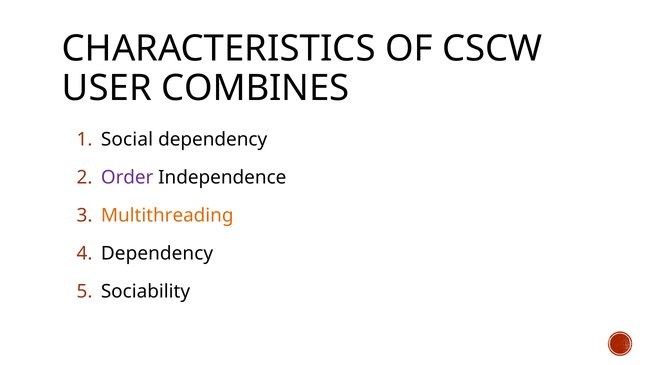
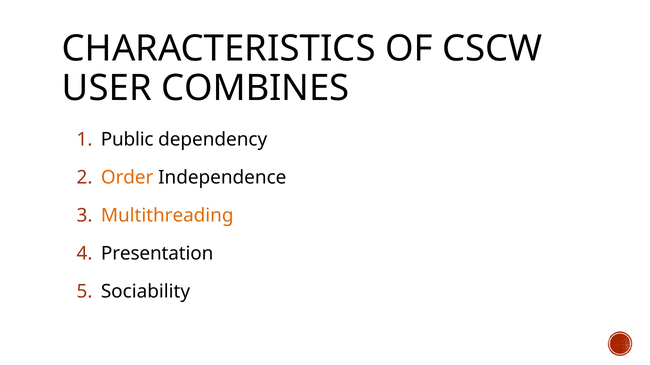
Social: Social -> Public (127, 140)
Order colour: purple -> orange (127, 178)
Dependency: Dependency -> Presentation (157, 254)
